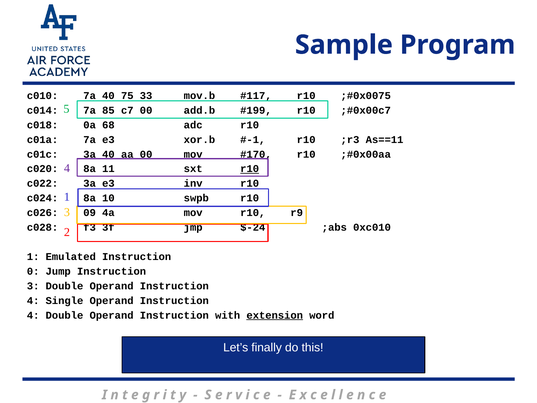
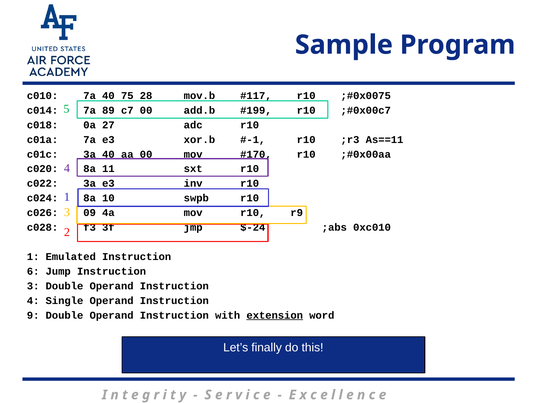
33: 33 -> 28 (146, 96)
85: 85 -> 89 (108, 110)
68: 68 -> 27 (108, 125)
r10 underline: present -> none (250, 169)
0: 0 -> 6 (33, 271)
4: 4 -> 9 (33, 315)
